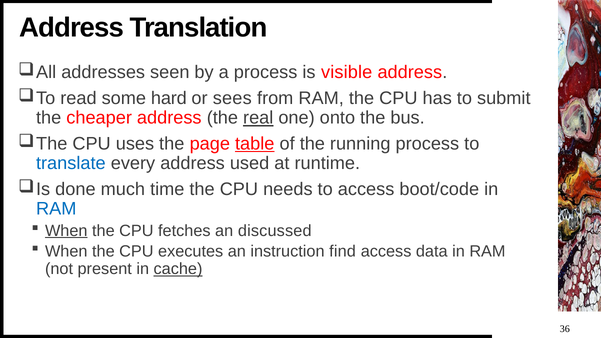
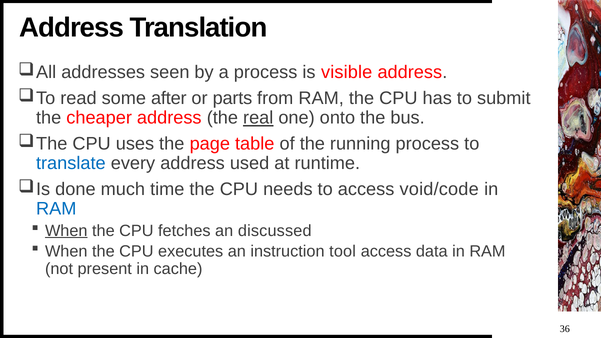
hard: hard -> after (169, 98)
sees: sees -> parts (232, 98)
table underline: present -> none (255, 144)
boot/code: boot/code -> void/code (439, 189)
find: find -> tool (343, 251)
cache underline: present -> none (178, 269)
